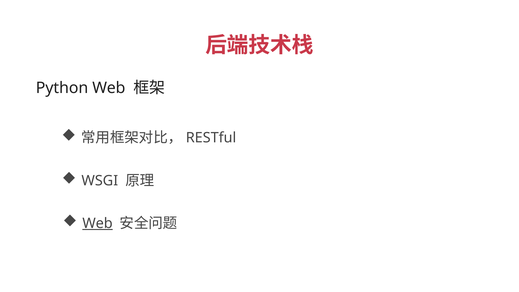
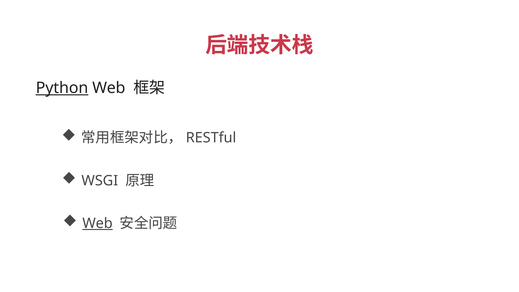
Python underline: none -> present (62, 88)
